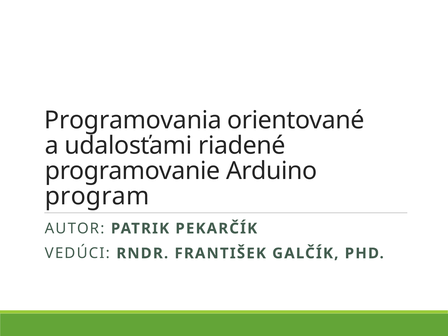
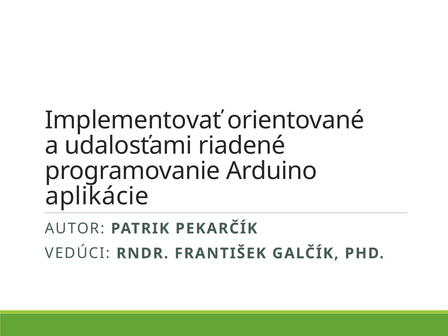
Programovania: Programovania -> Implementovať (133, 120)
program: program -> aplikácie (97, 196)
